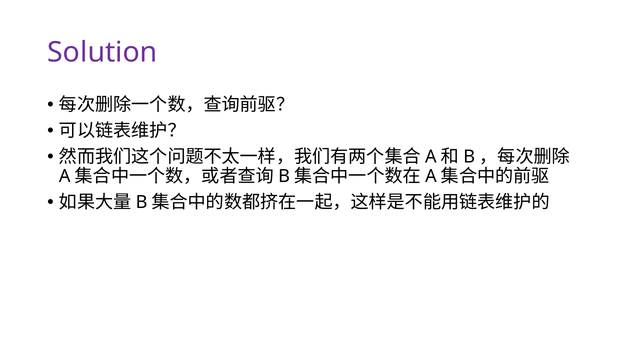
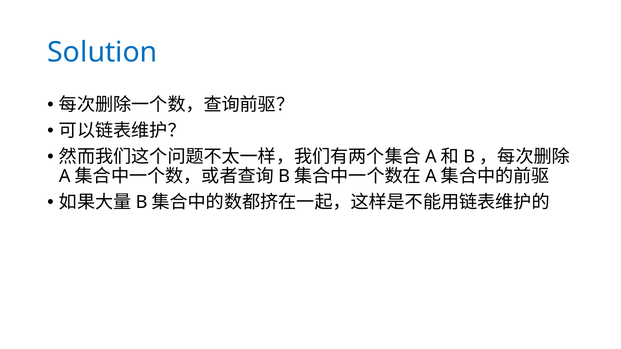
Solution colour: purple -> blue (102, 52)
